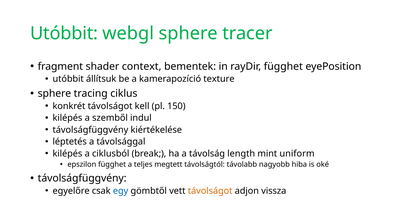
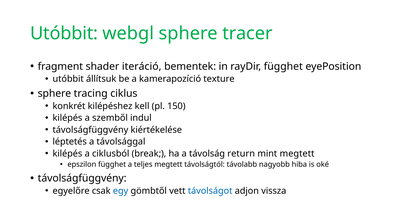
context: context -> iteráció (142, 66)
konkrét távolságot: távolságot -> kilépéshez (110, 106)
length: length -> return (241, 154)
mint uniform: uniform -> megtett (297, 154)
távolságot colour: orange -> blue (210, 191)
